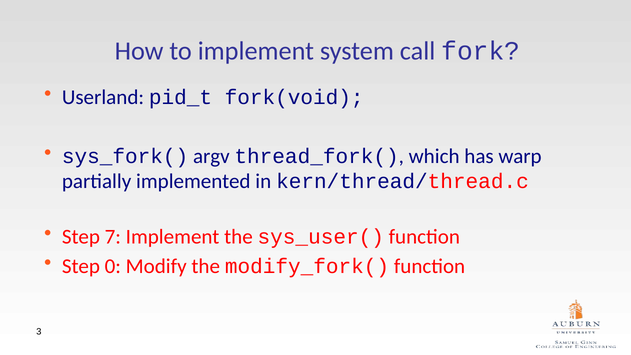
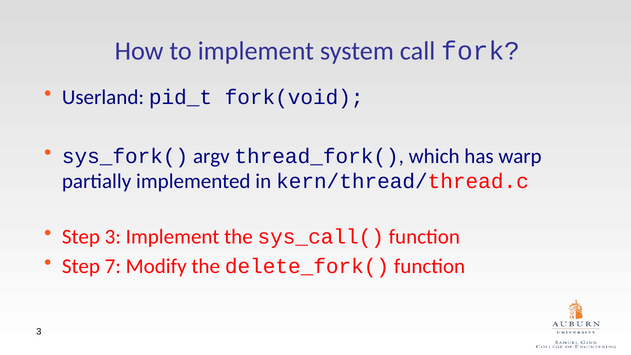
Step 7: 7 -> 3 (113, 237)
sys_user(: sys_user( -> sys_call( (321, 237)
0: 0 -> 7 (113, 266)
modify_fork(: modify_fork( -> delete_fork( (307, 266)
